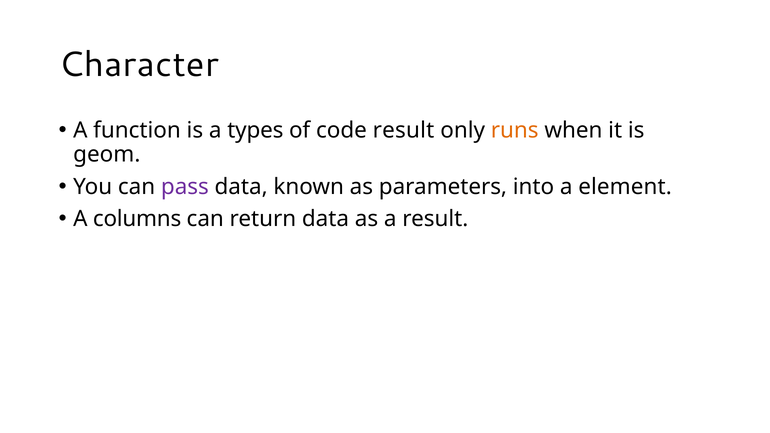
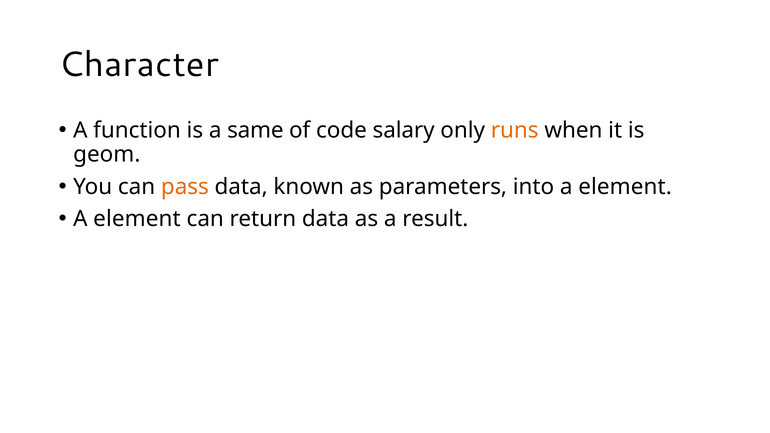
types: types -> same (255, 130)
code result: result -> salary (404, 130)
pass colour: purple -> orange (185, 187)
columns: columns -> element (137, 219)
